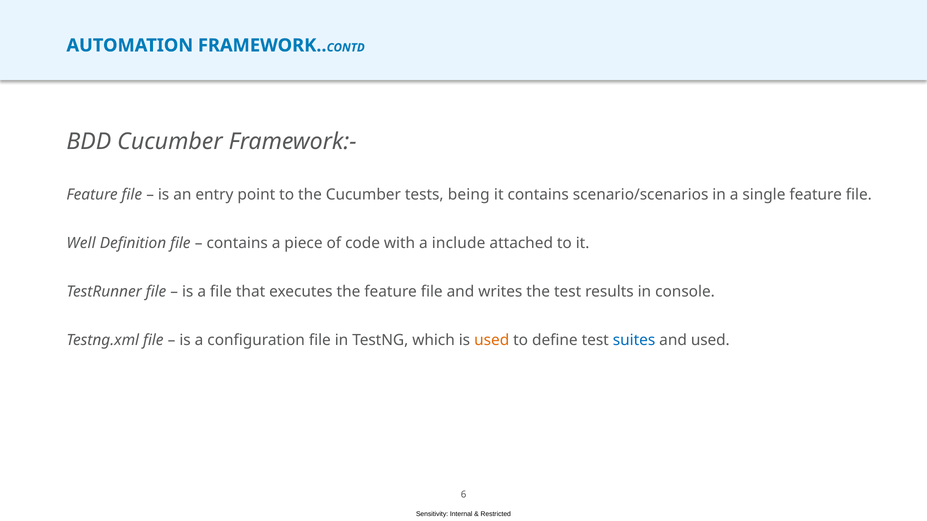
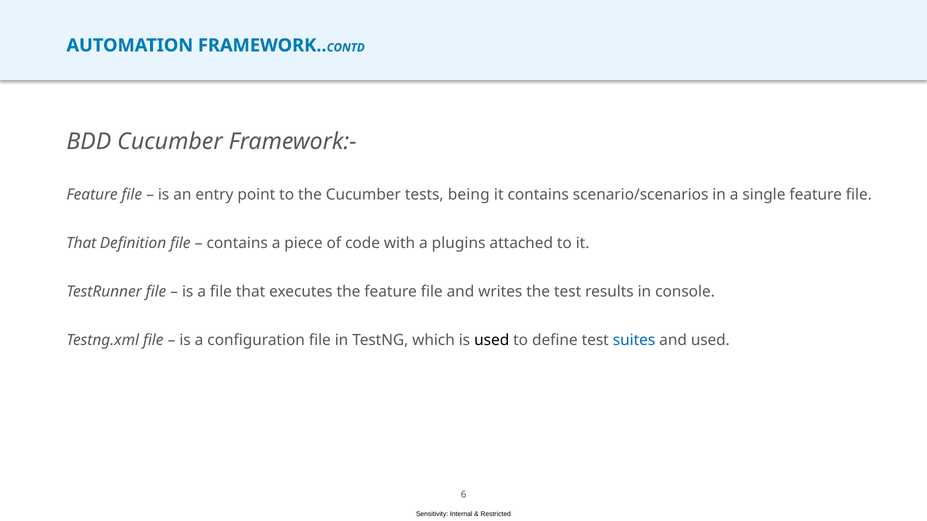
Well: Well -> That (81, 243)
include: include -> plugins (459, 243)
used colour: orange -> black (492, 341)
